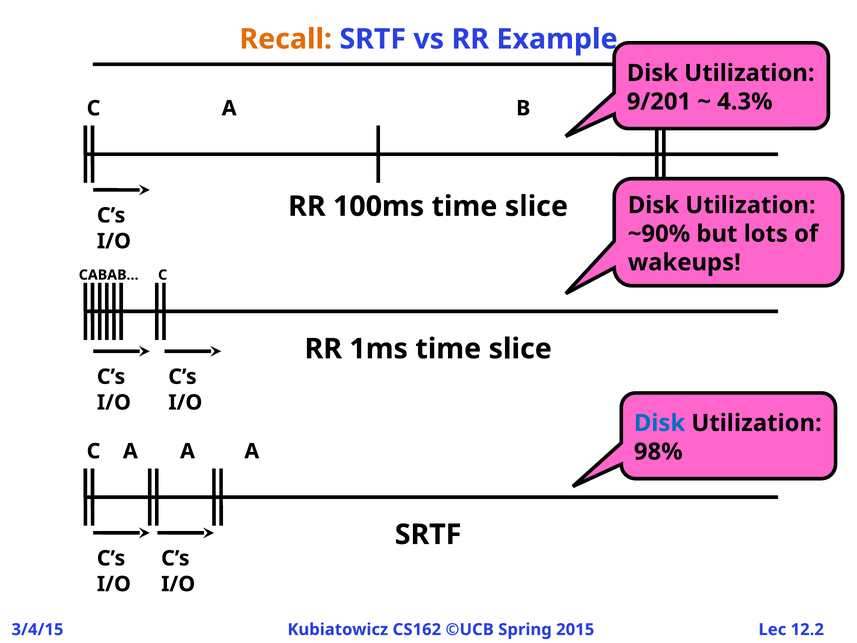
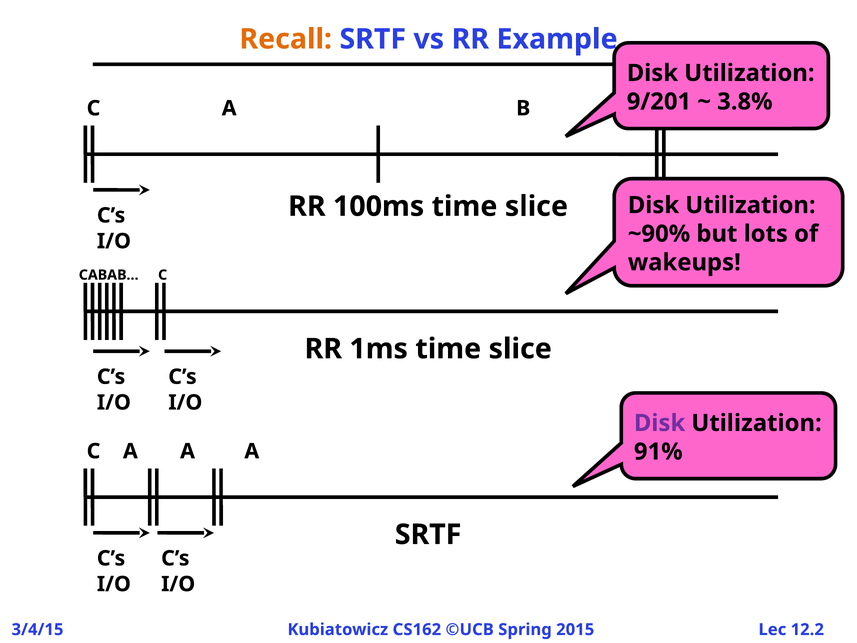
4.3%: 4.3% -> 3.8% (745, 102)
Disk colour: blue -> purple (660, 423)
98%: 98% -> 91% (658, 452)
